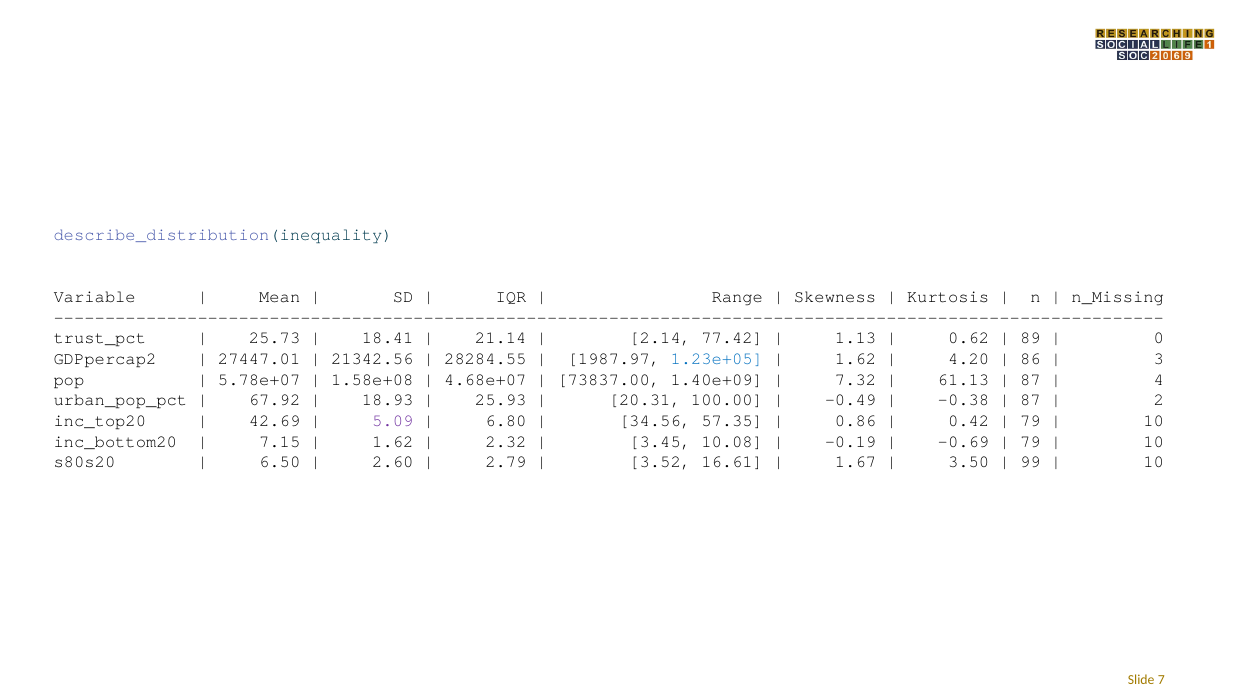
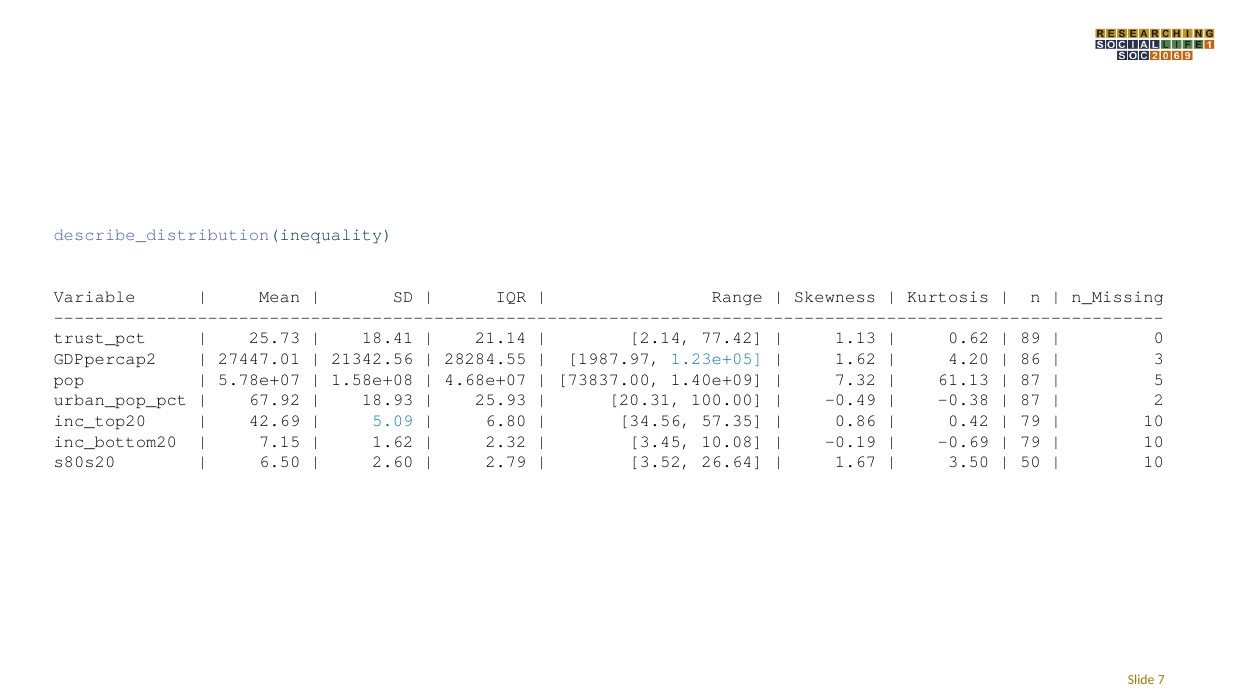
4: 4 -> 5 (1159, 379)
5.09 colour: purple -> blue (393, 421)
16.61: 16.61 -> 26.64 (732, 462)
99: 99 -> 50 (1030, 462)
